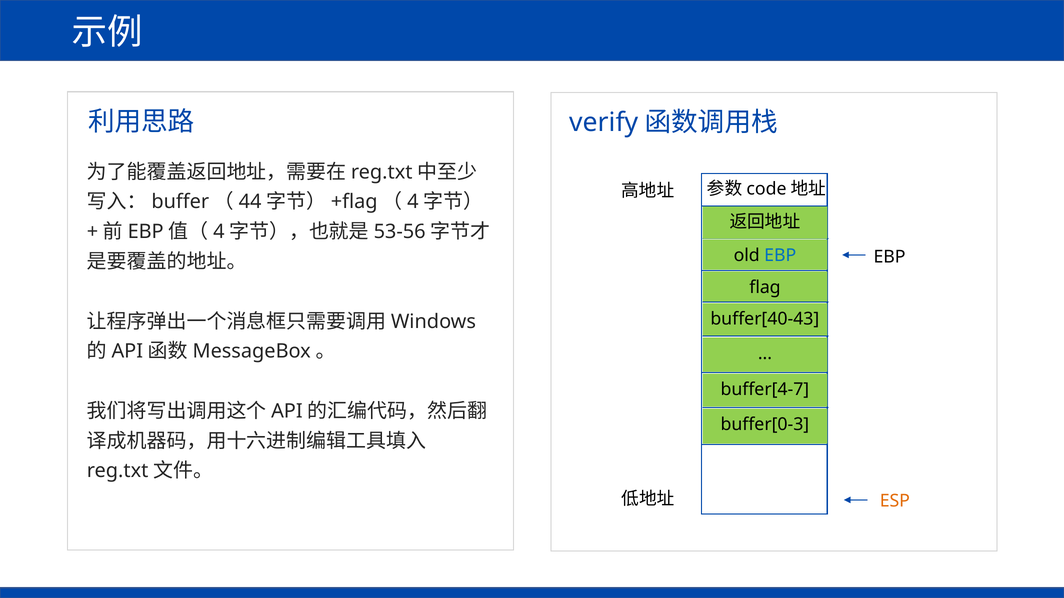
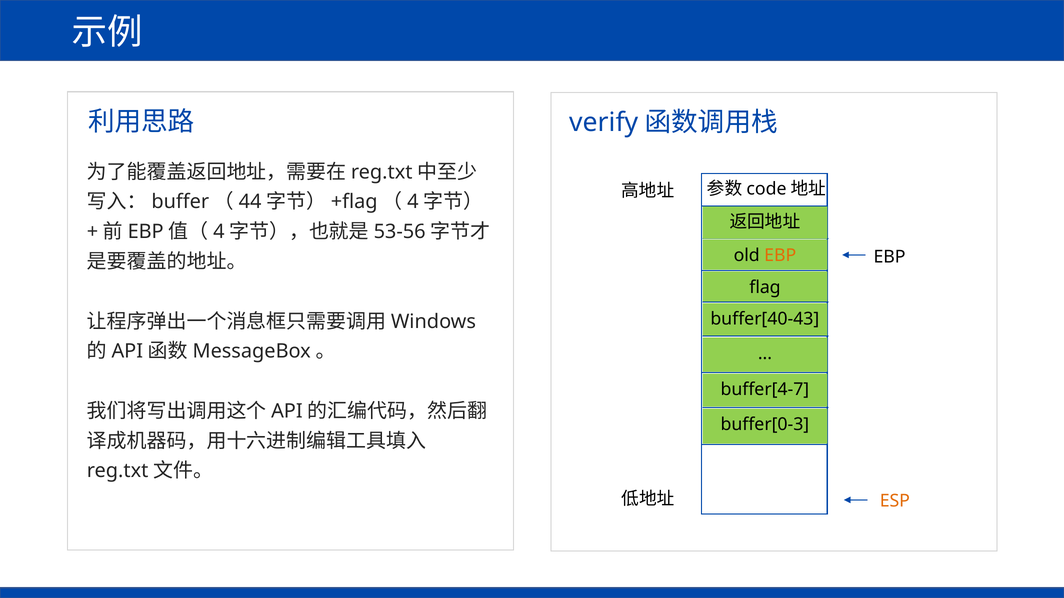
EBP colour: blue -> orange (780, 256)
